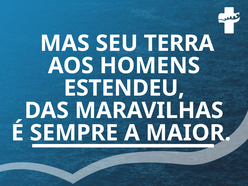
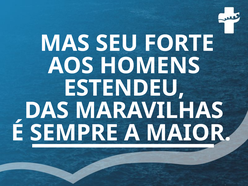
TERRA: TERRA -> FORTE (179, 43)
